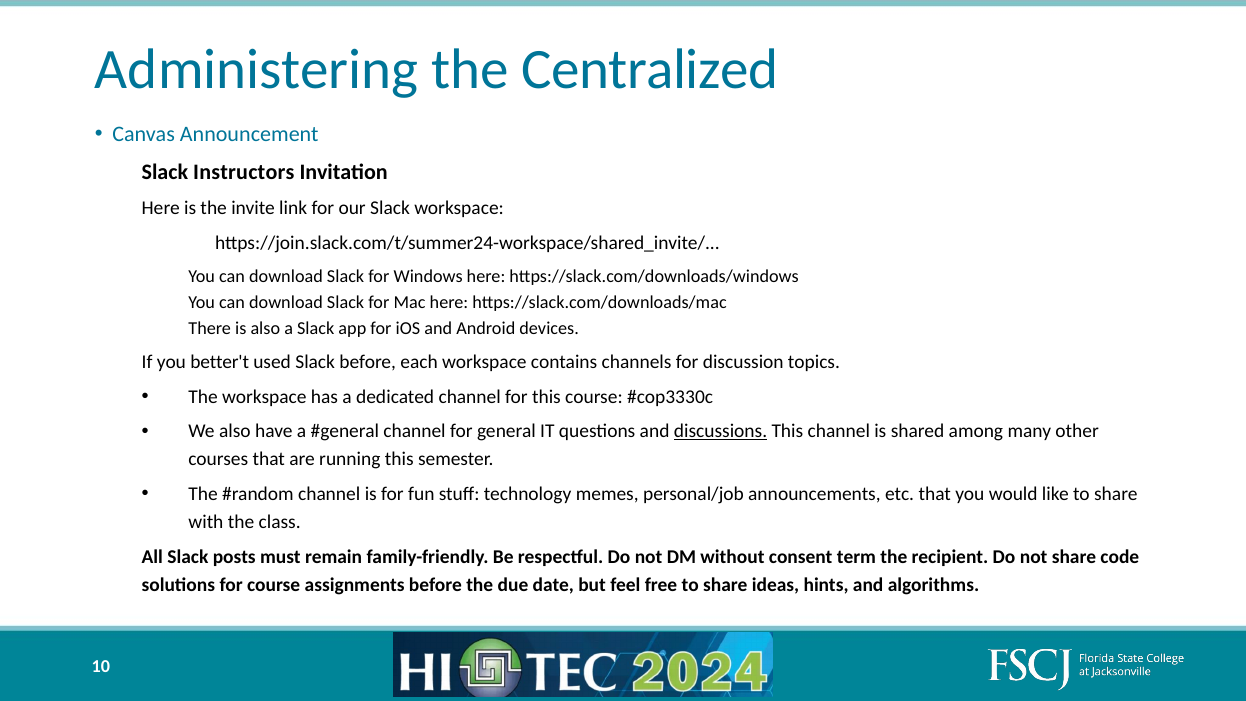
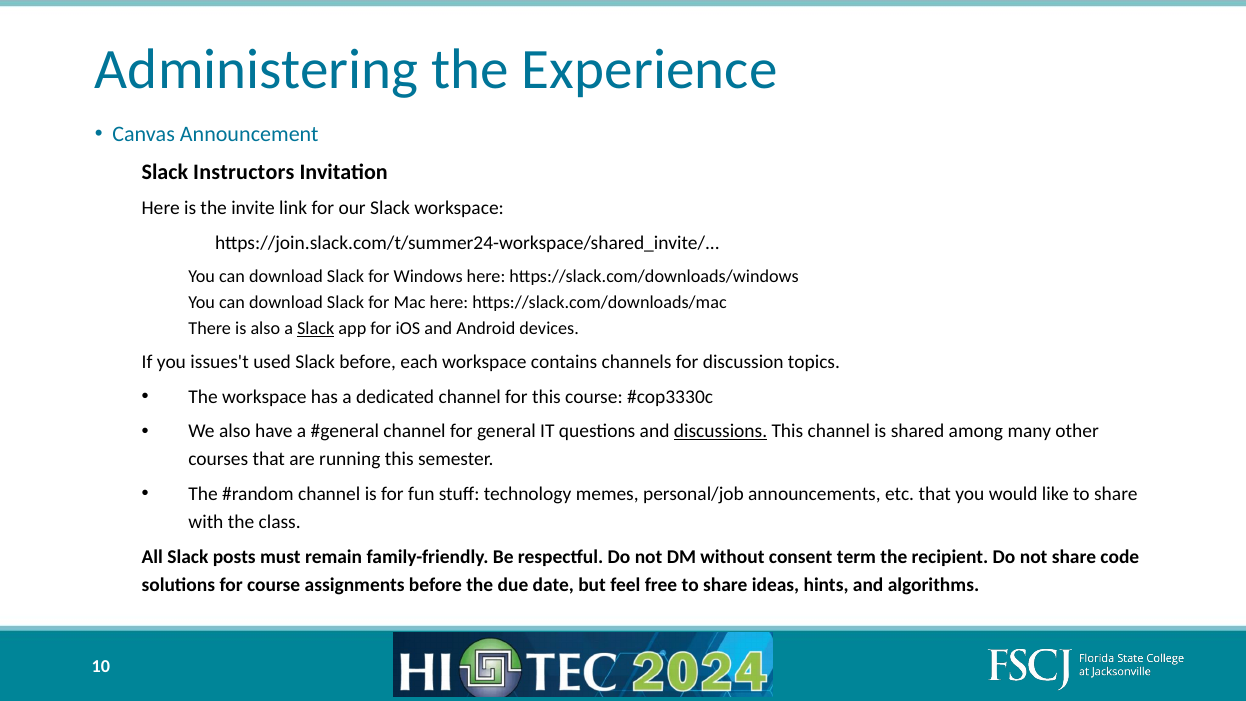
Centralized: Centralized -> Experience (649, 69)
Slack underline: none -> present (316, 329)
better't: better't -> issues't (220, 362)
